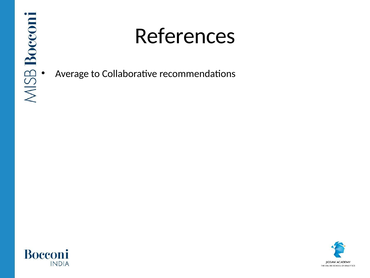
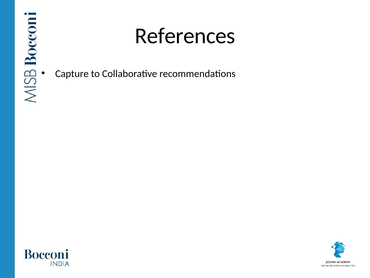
Average: Average -> Capture (72, 74)
